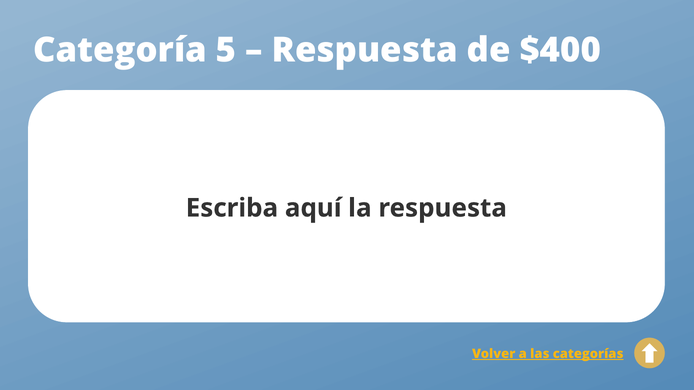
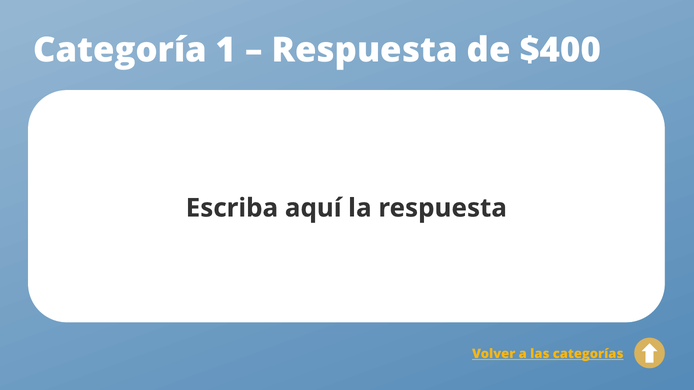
5: 5 -> 1 (226, 50)
